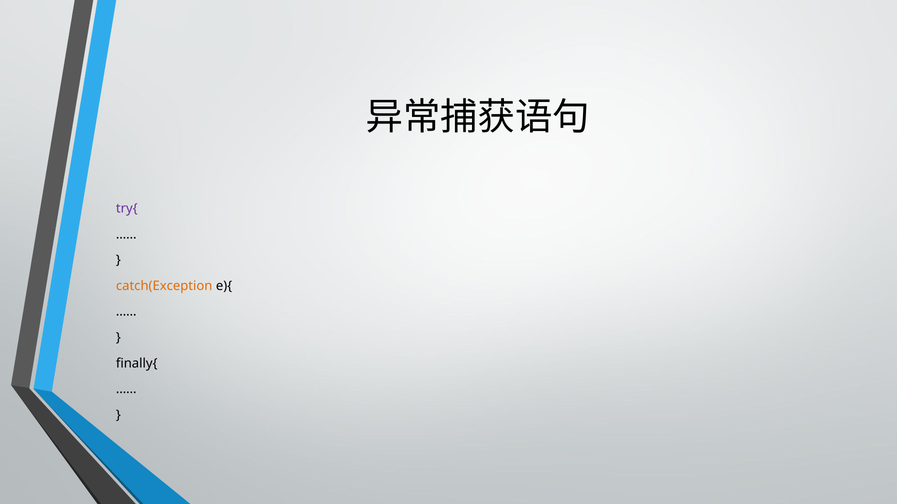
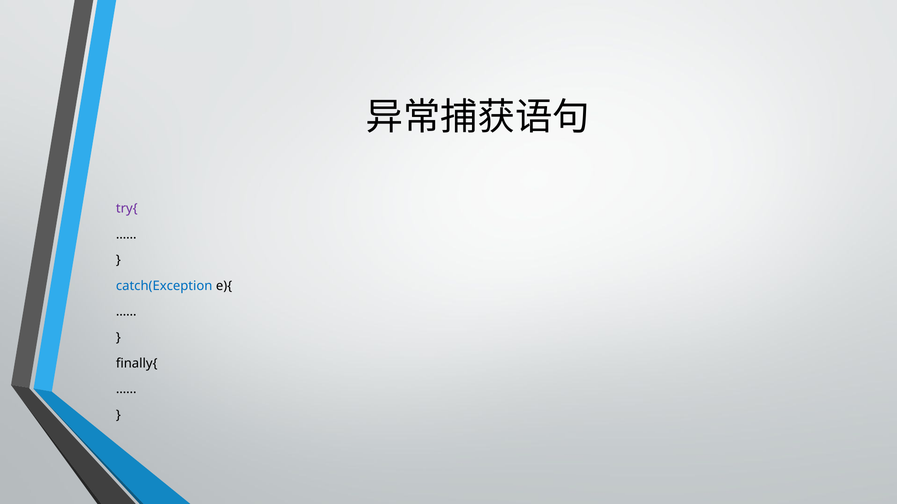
catch(Exception colour: orange -> blue (164, 286)
